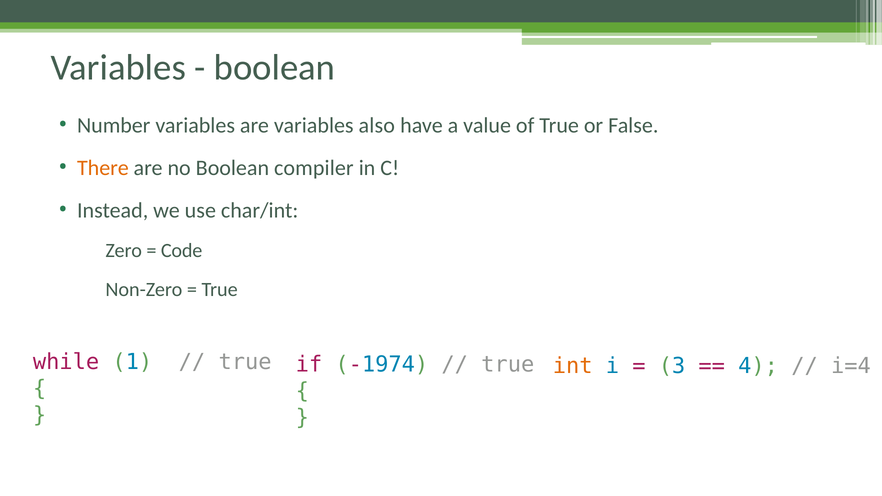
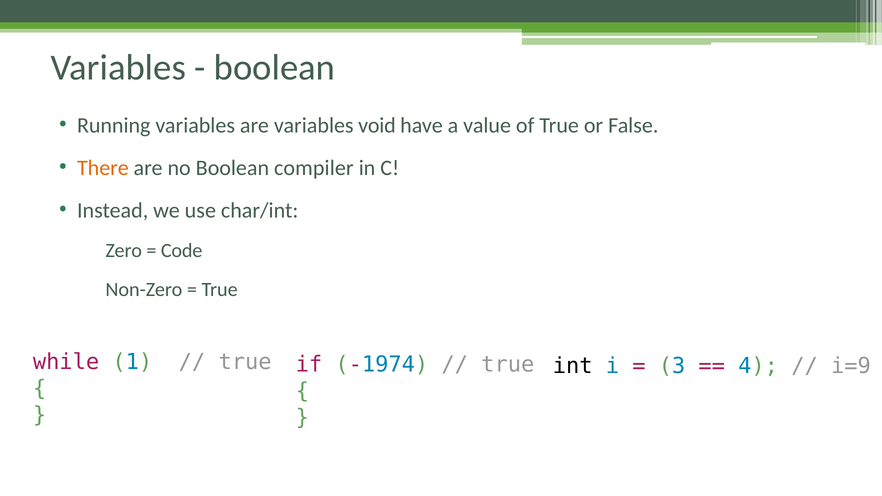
Number: Number -> Running (114, 126)
also: also -> void (377, 126)
int colour: orange -> black (573, 366)
i=4: i=4 -> i=9 (851, 366)
